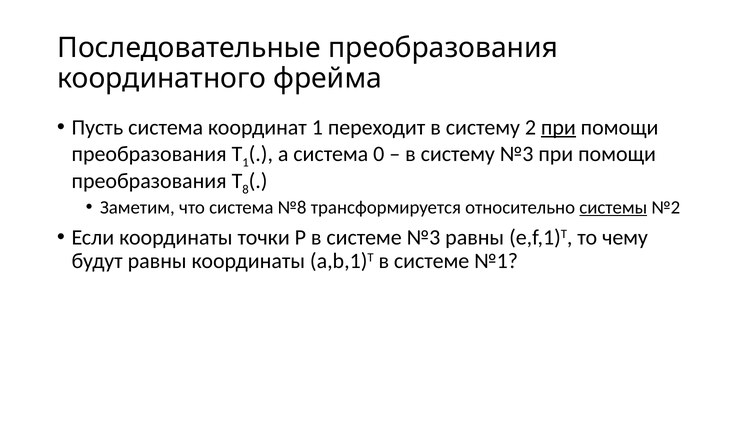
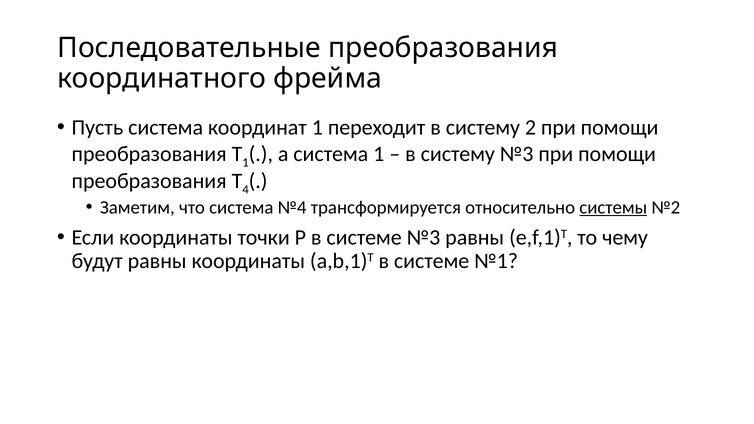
при underline: present -> none (558, 127)
система 0: 0 -> 1 (379, 154)
8: 8 -> 4 (246, 189)
№8: №8 -> №4 (292, 208)
